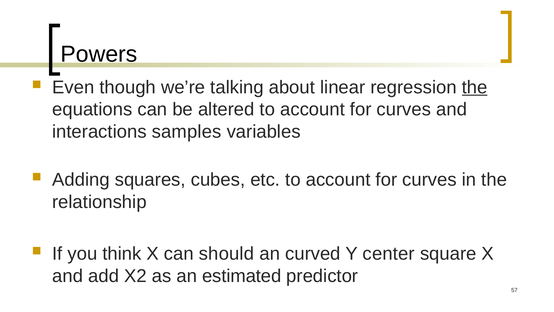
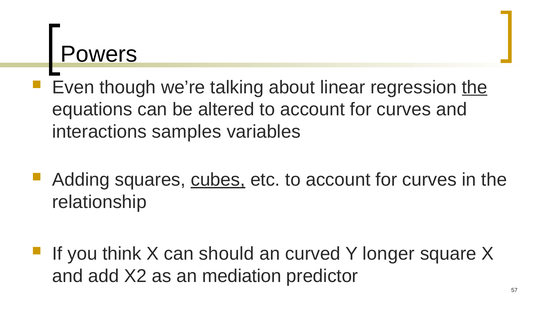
cubes underline: none -> present (218, 180)
center: center -> longer (389, 253)
estimated: estimated -> mediation (242, 276)
